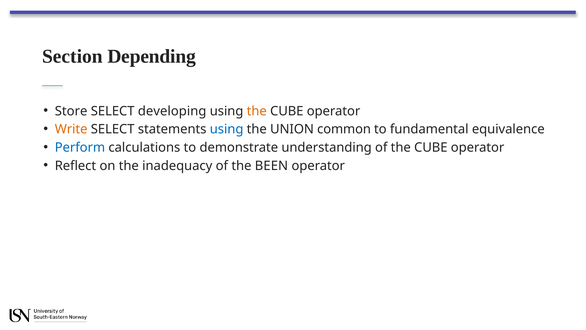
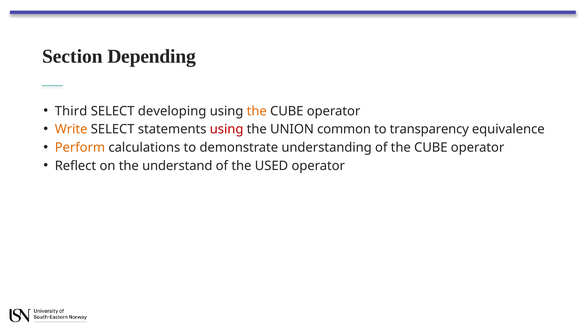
Store: Store -> Third (71, 111)
using colour: blue -> red (227, 129)
fundamental: fundamental -> transparency (429, 129)
Perform colour: blue -> orange (80, 147)
inadequacy: inadequacy -> understand (177, 166)
BEEN: BEEN -> USED (271, 166)
